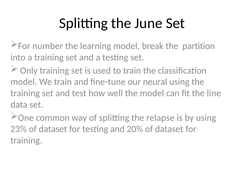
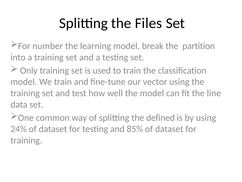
June: June -> Files (148, 23)
neural: neural -> vector (155, 82)
relapse: relapse -> defined (161, 117)
23%: 23% -> 24% (19, 129)
20%: 20% -> 85% (135, 129)
